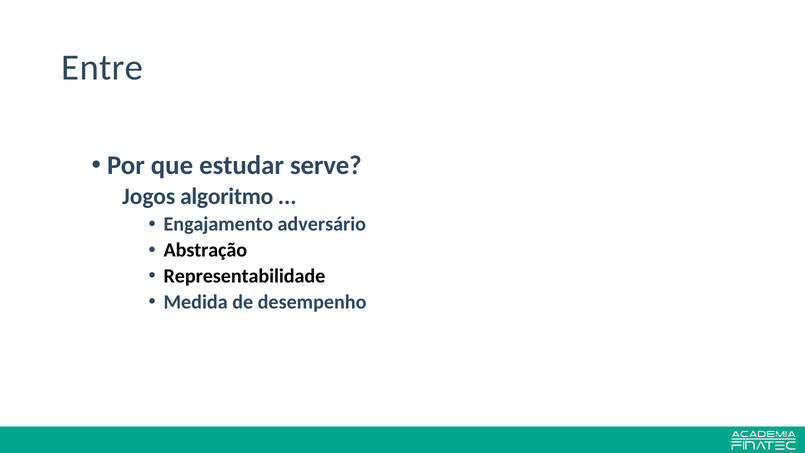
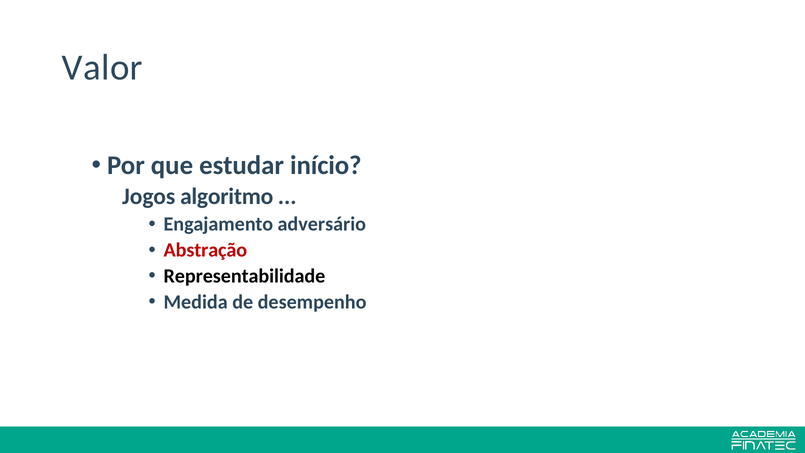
Entre: Entre -> Valor (102, 68)
serve: serve -> início (326, 165)
Abstração colour: black -> red (205, 250)
